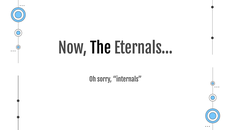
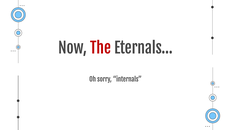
The colour: black -> red (100, 49)
